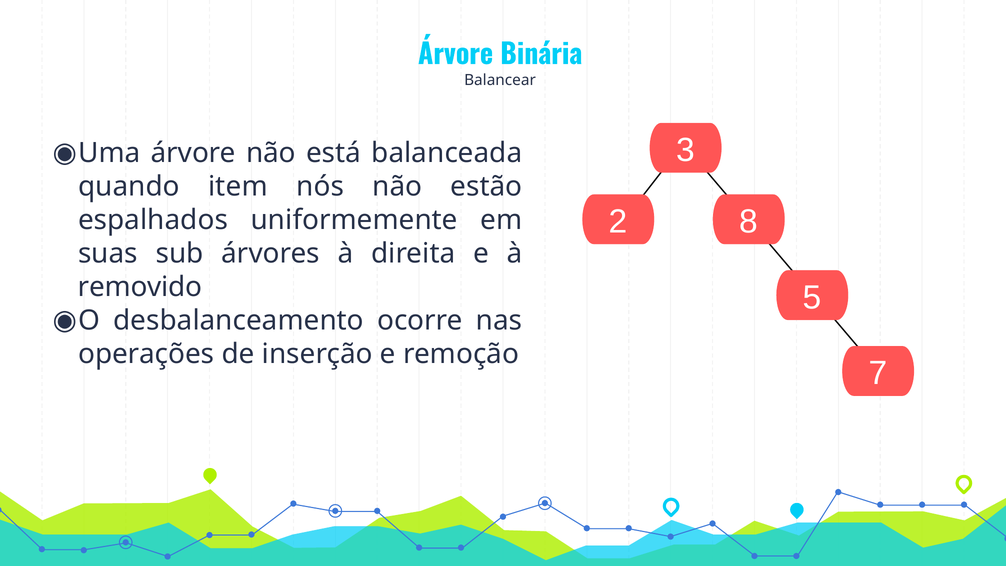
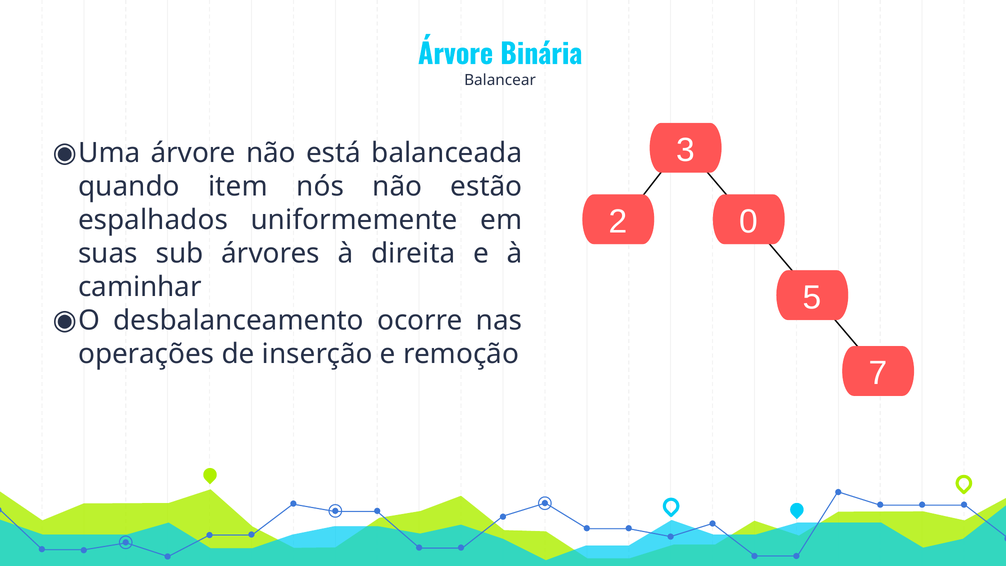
8: 8 -> 0 (749, 222)
removido: removido -> caminhar (140, 287)
